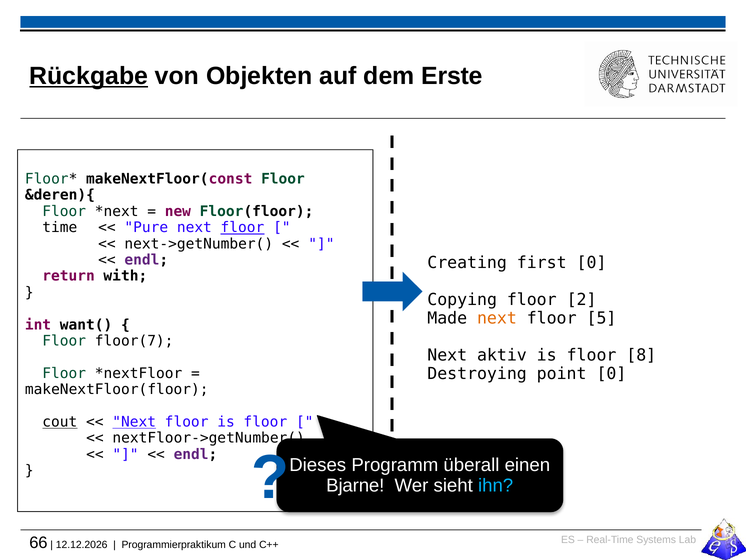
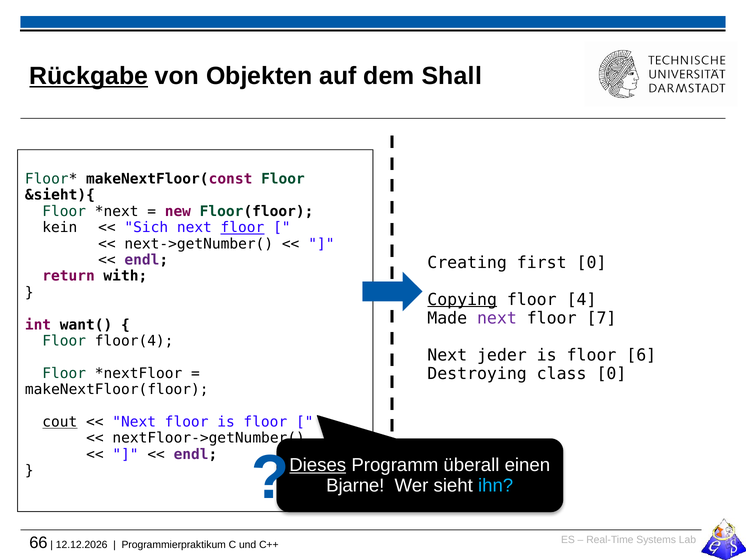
Erste: Erste -> Shall (452, 76)
&deren){: &deren){ -> &sieht){ (60, 195)
time: time -> kein (60, 227)
Pure: Pure -> Sich (146, 227)
Copying underline: none -> present (462, 299)
2: 2 -> 4 (582, 299)
next colour: orange -> purple (497, 318)
5: 5 -> 7 (601, 318)
floor(7: floor(7 -> floor(4 (134, 341)
aktiv: aktiv -> jeder (502, 355)
8: 8 -> 6 (641, 355)
point: point -> class (562, 373)
Next underline: present -> none (134, 422)
Dieses underline: none -> present (318, 465)
